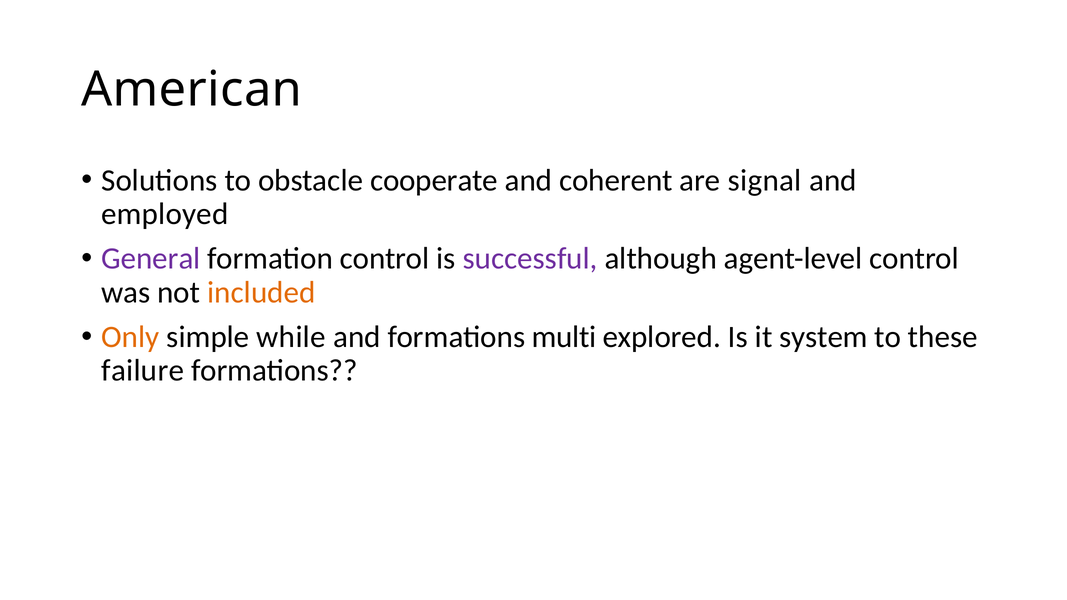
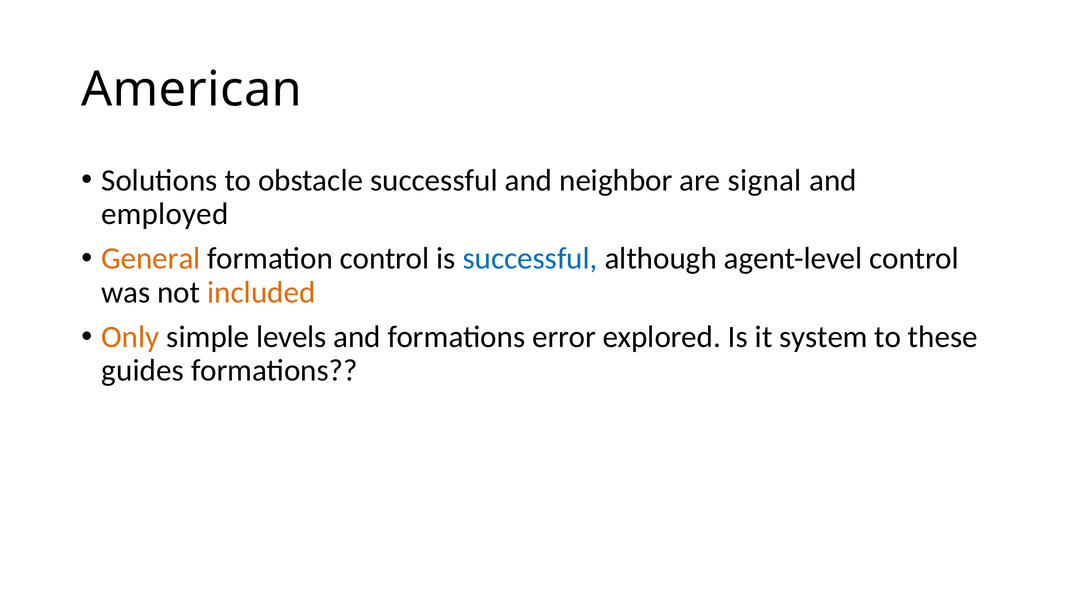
obstacle cooperate: cooperate -> successful (434, 180)
coherent: coherent -> neighbor (616, 180)
General colour: purple -> orange (151, 259)
successful colour: purple -> blue (530, 259)
while: while -> levels (291, 337)
multi: multi -> error (564, 337)
failure: failure -> guides (143, 371)
